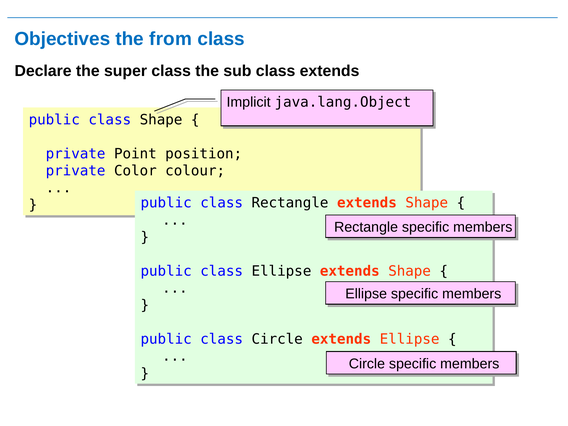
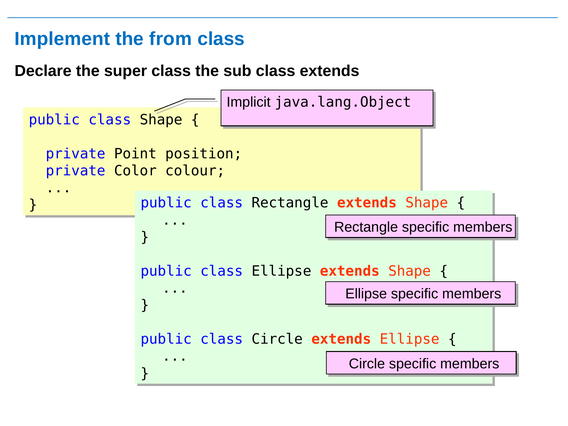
Objectives: Objectives -> Implement (62, 39)
